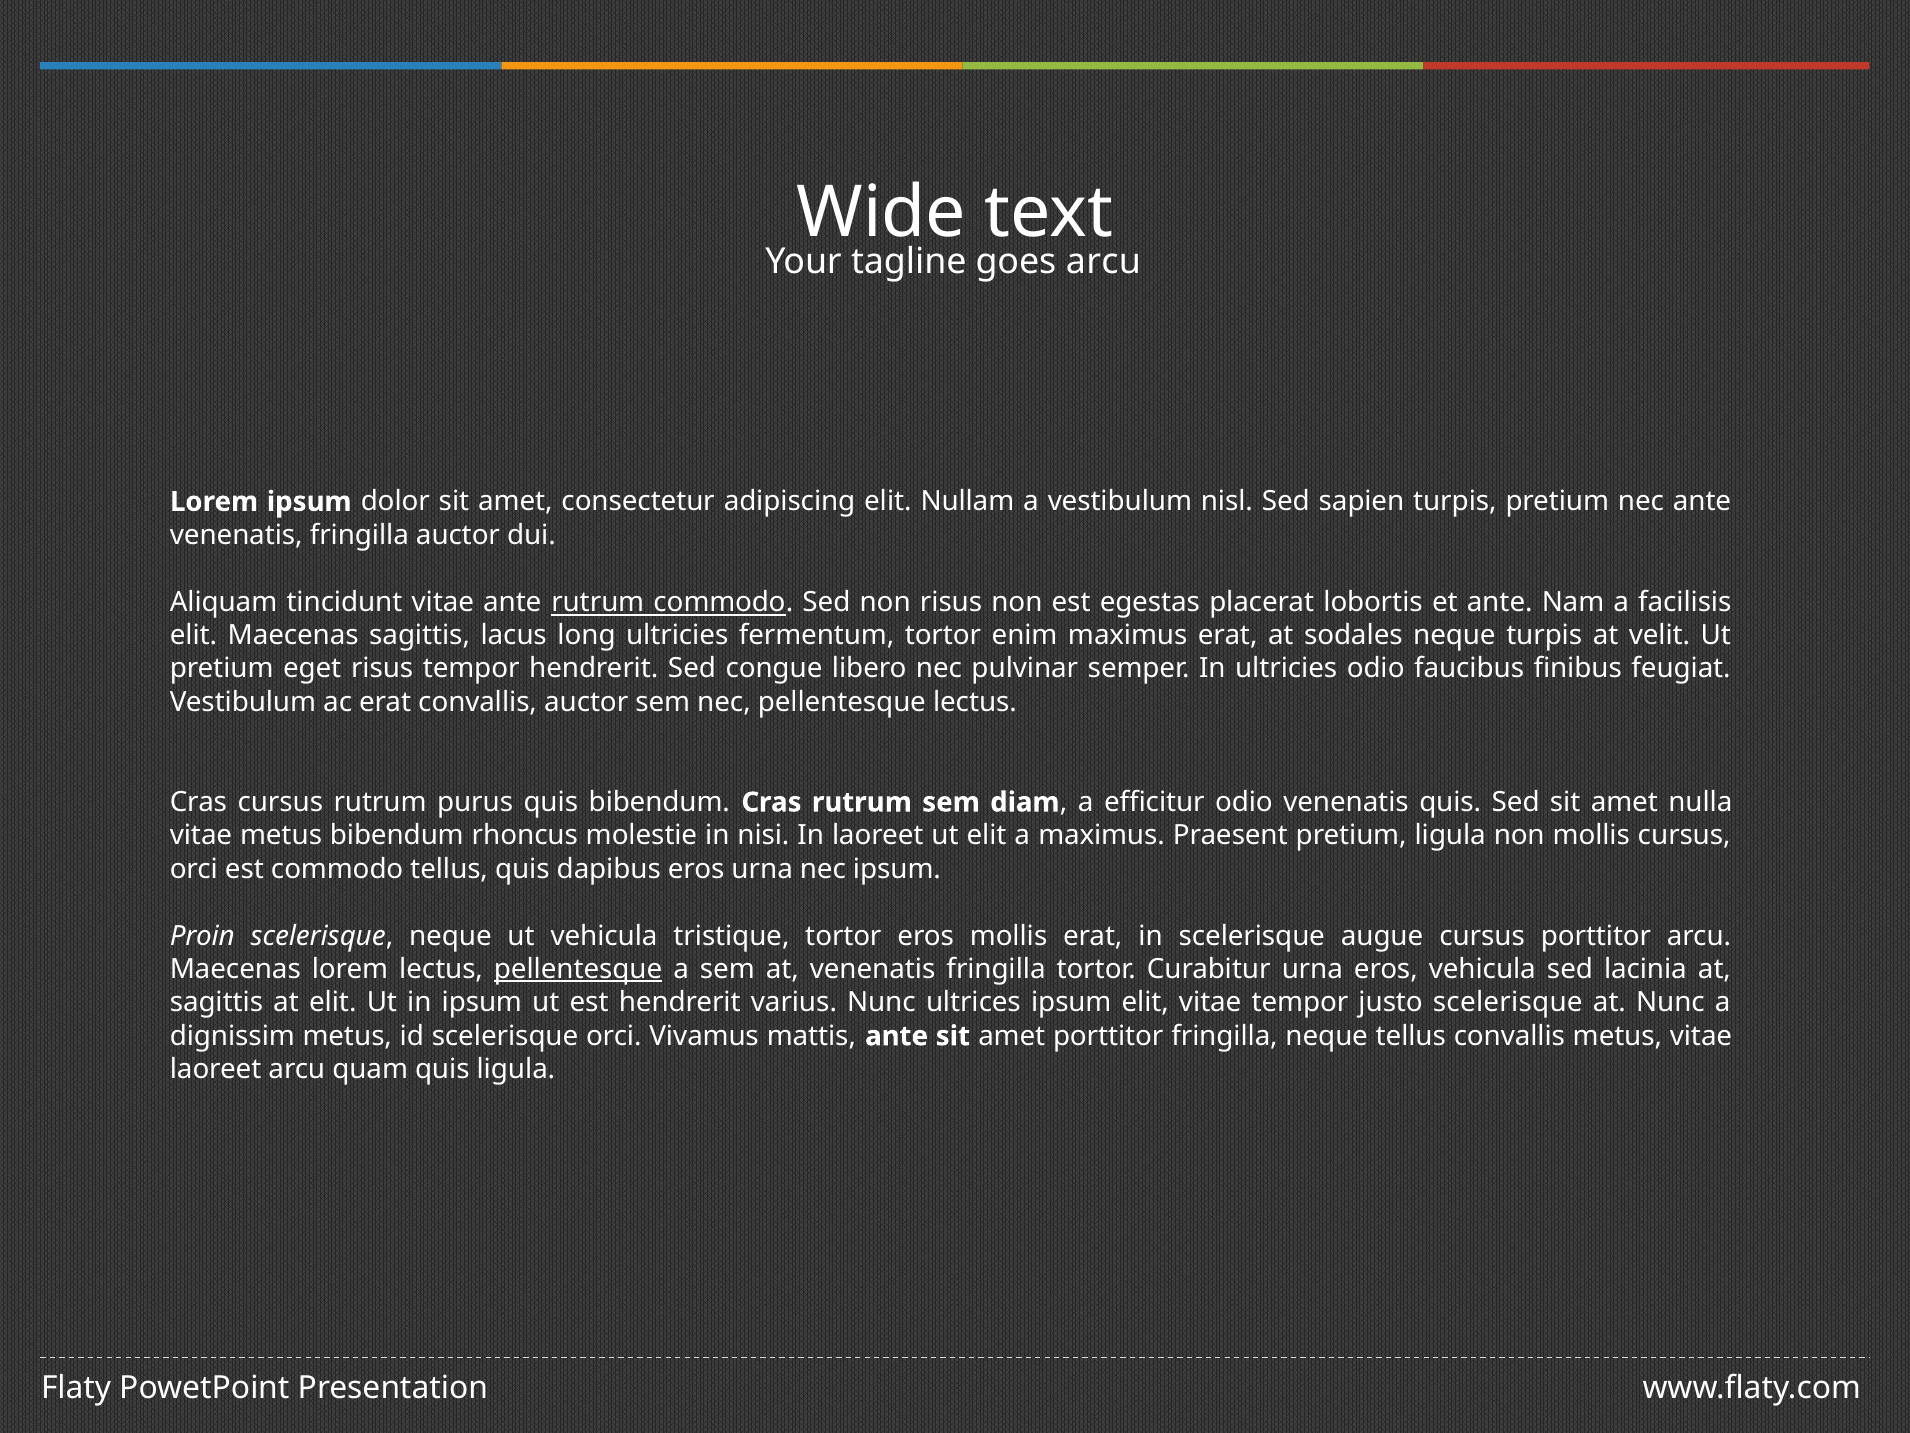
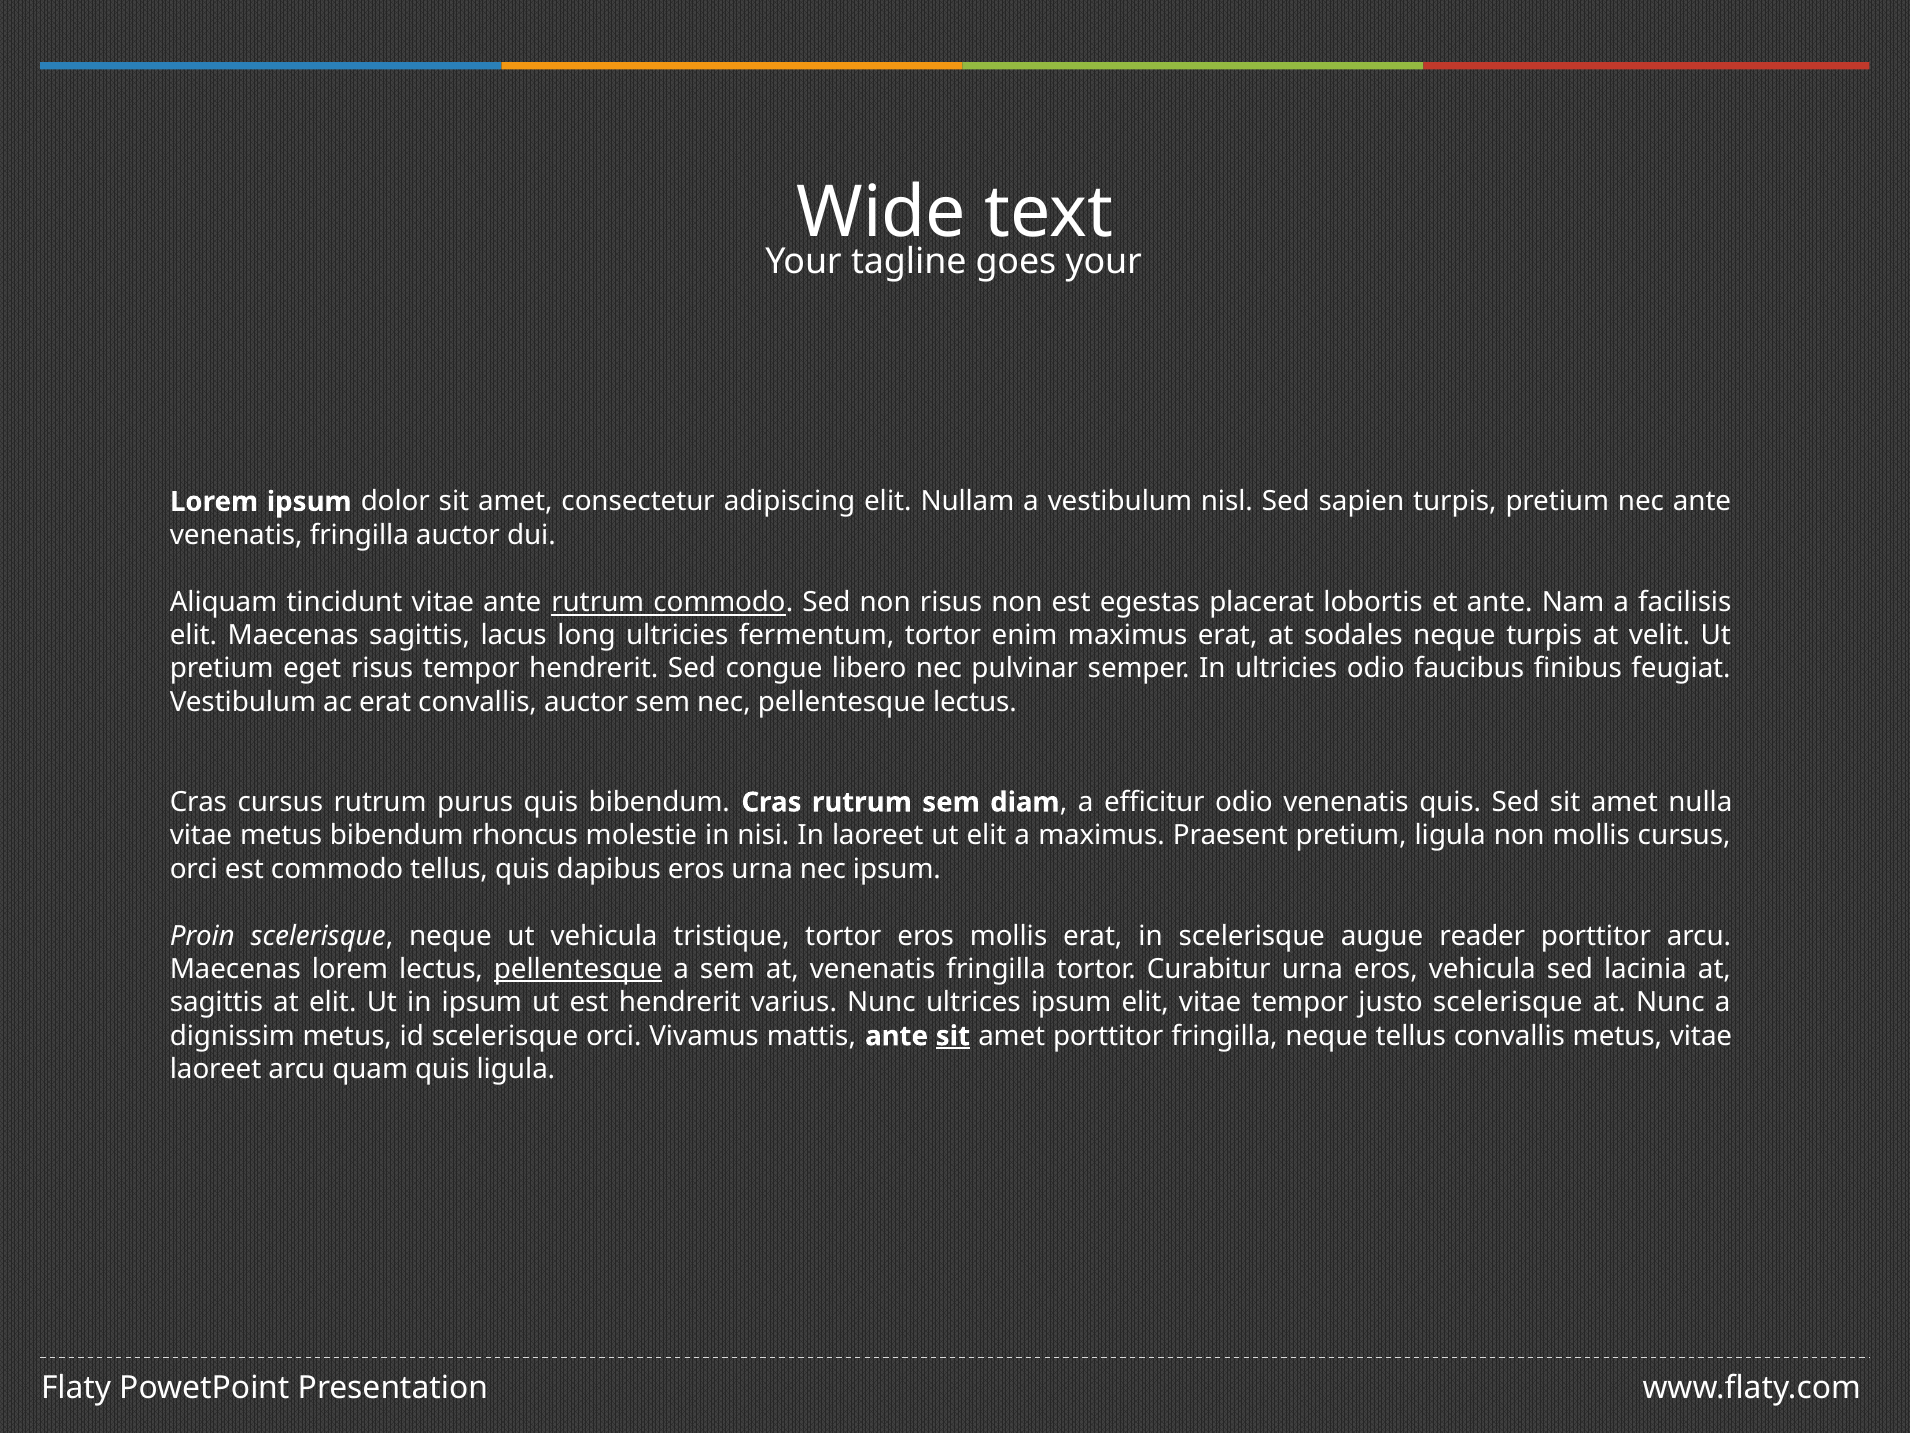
goes arcu: arcu -> your (1104, 261)
augue cursus: cursus -> reader (1482, 936)
sit underline: none -> present (953, 1036)
